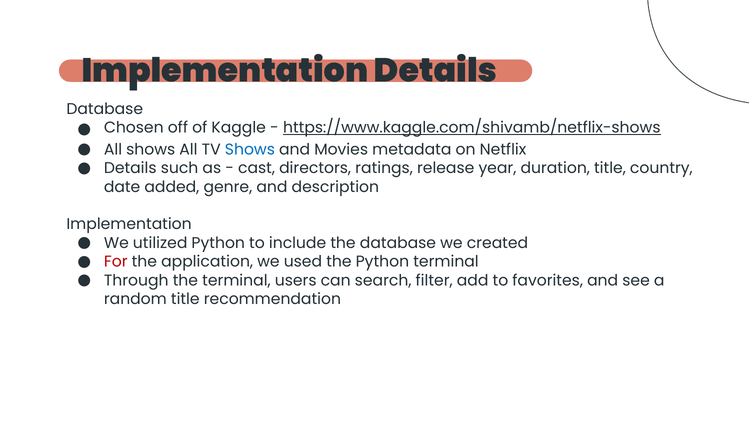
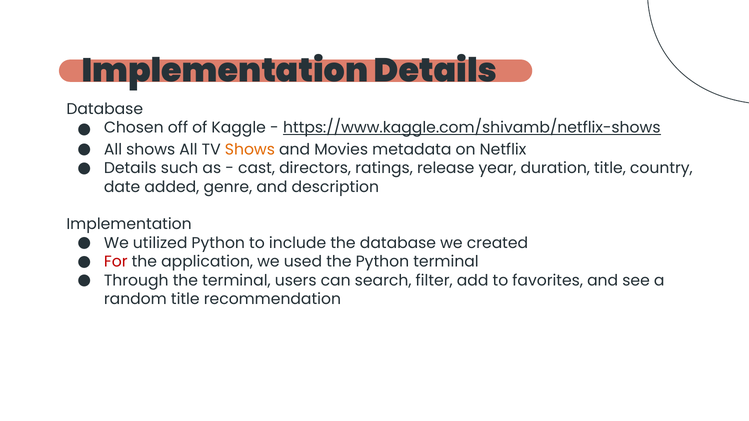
Shows colour: blue -> orange (250, 150)
